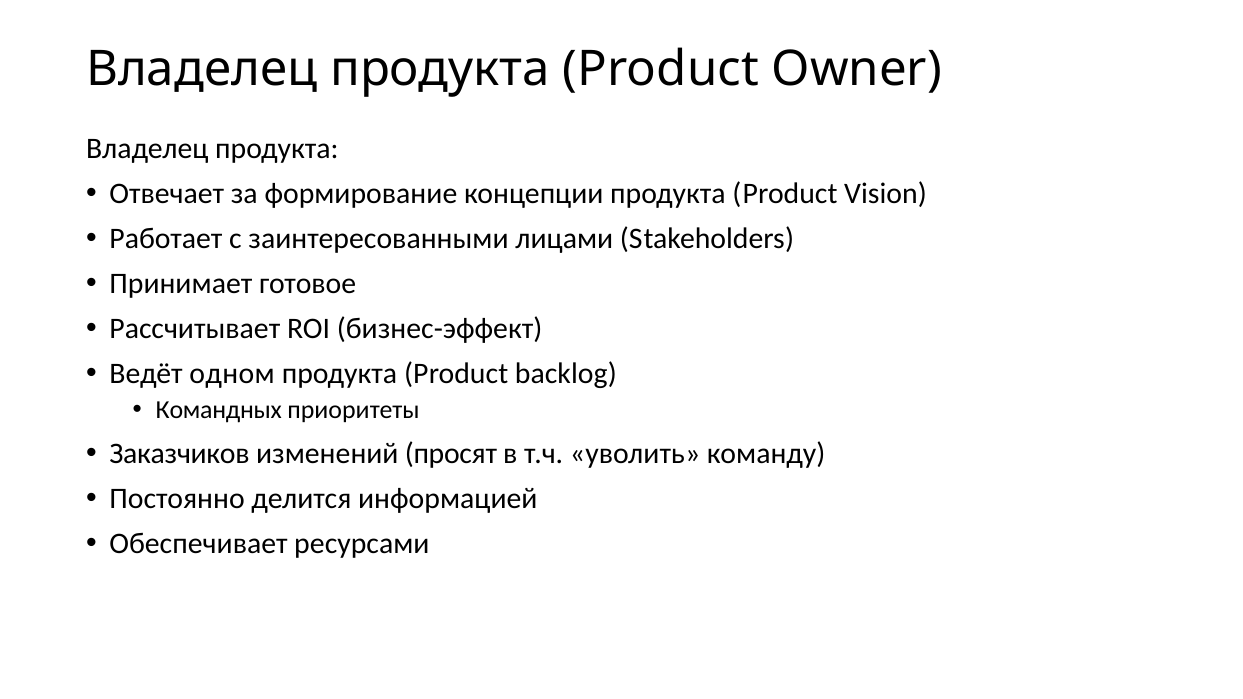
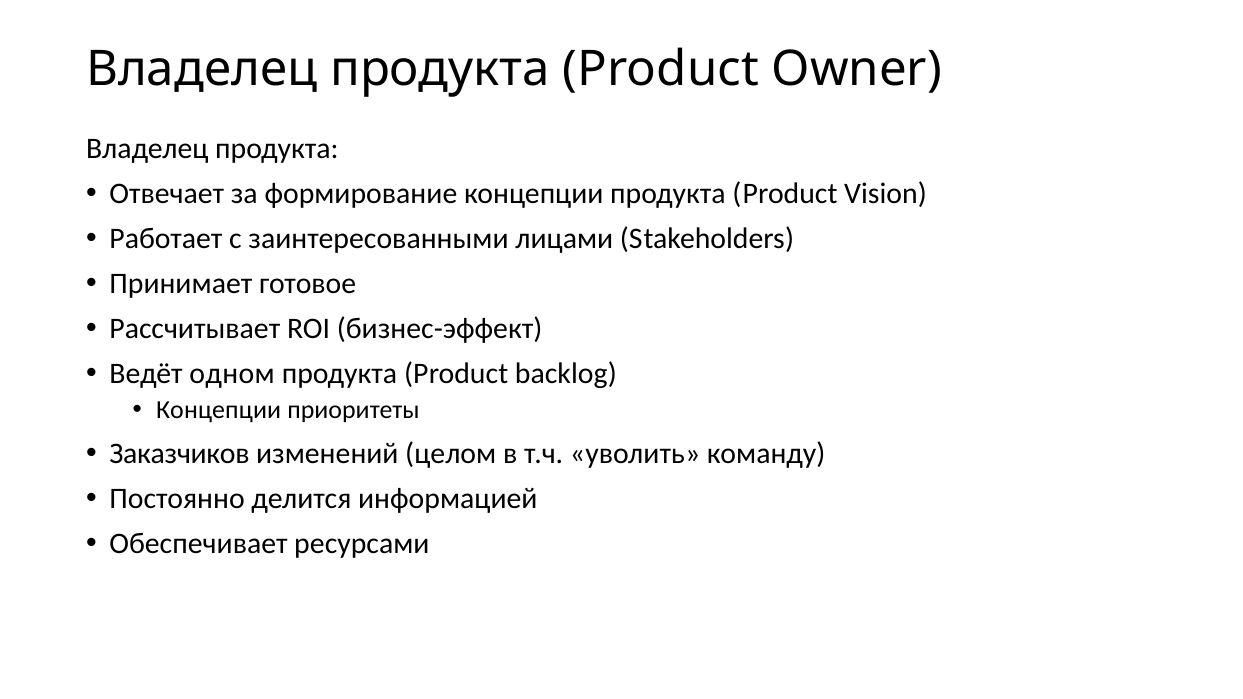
Командных: Командных -> Концепции (219, 410)
просят: просят -> целом (451, 453)
